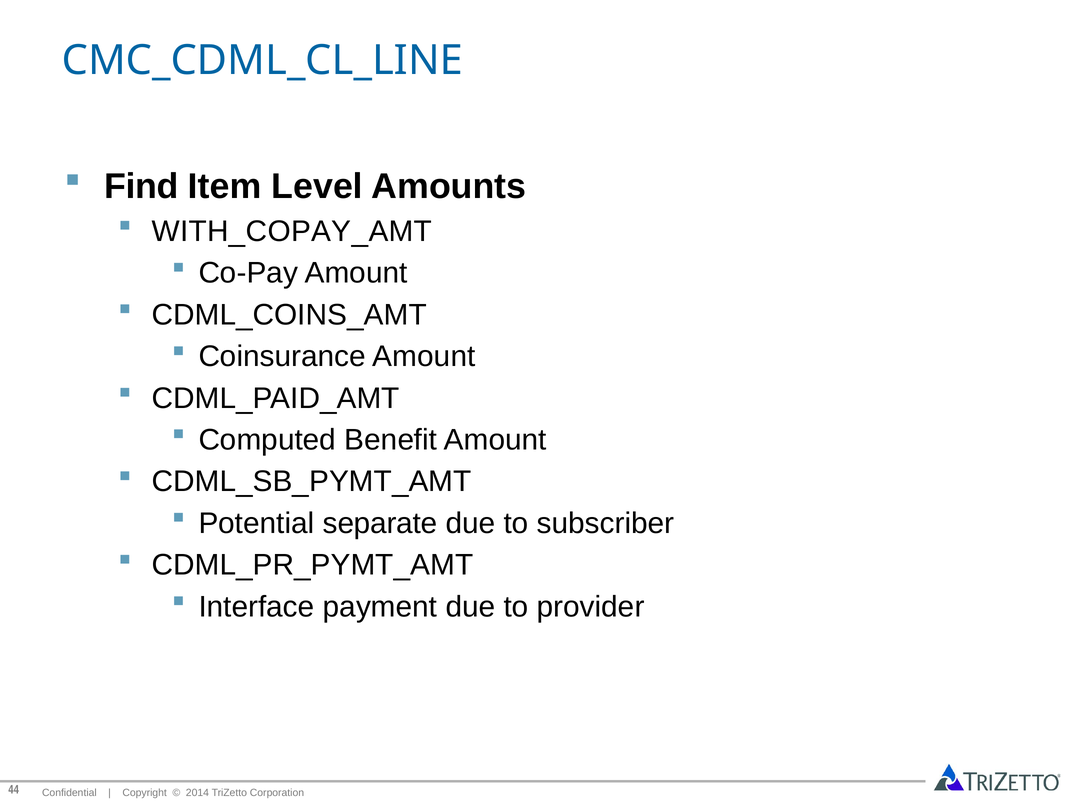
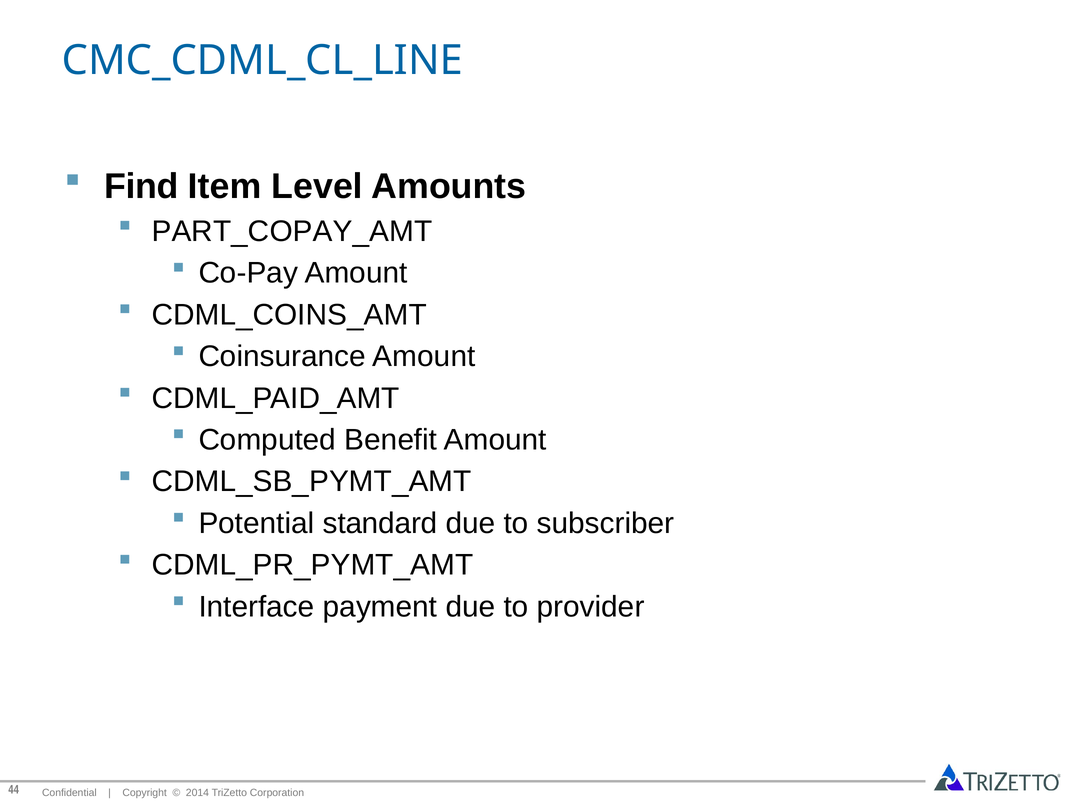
WITH_COPAY_AMT: WITH_COPAY_AMT -> PART_COPAY_AMT (292, 232)
separate: separate -> standard (380, 524)
